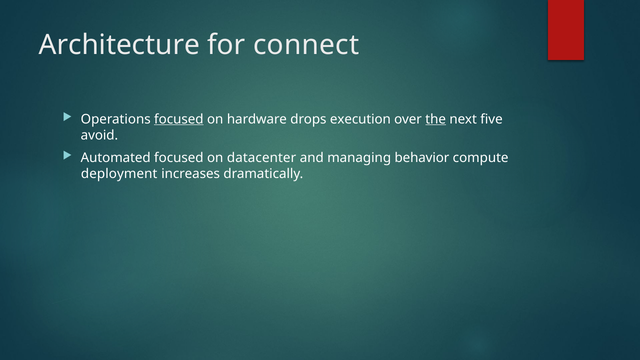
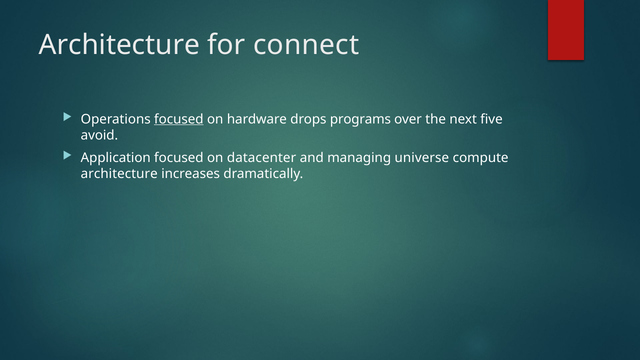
execution: execution -> programs (360, 119)
the underline: present -> none (436, 119)
Automated: Automated -> Application (116, 158)
behavior: behavior -> universe (422, 158)
deployment: deployment -> architecture (119, 174)
